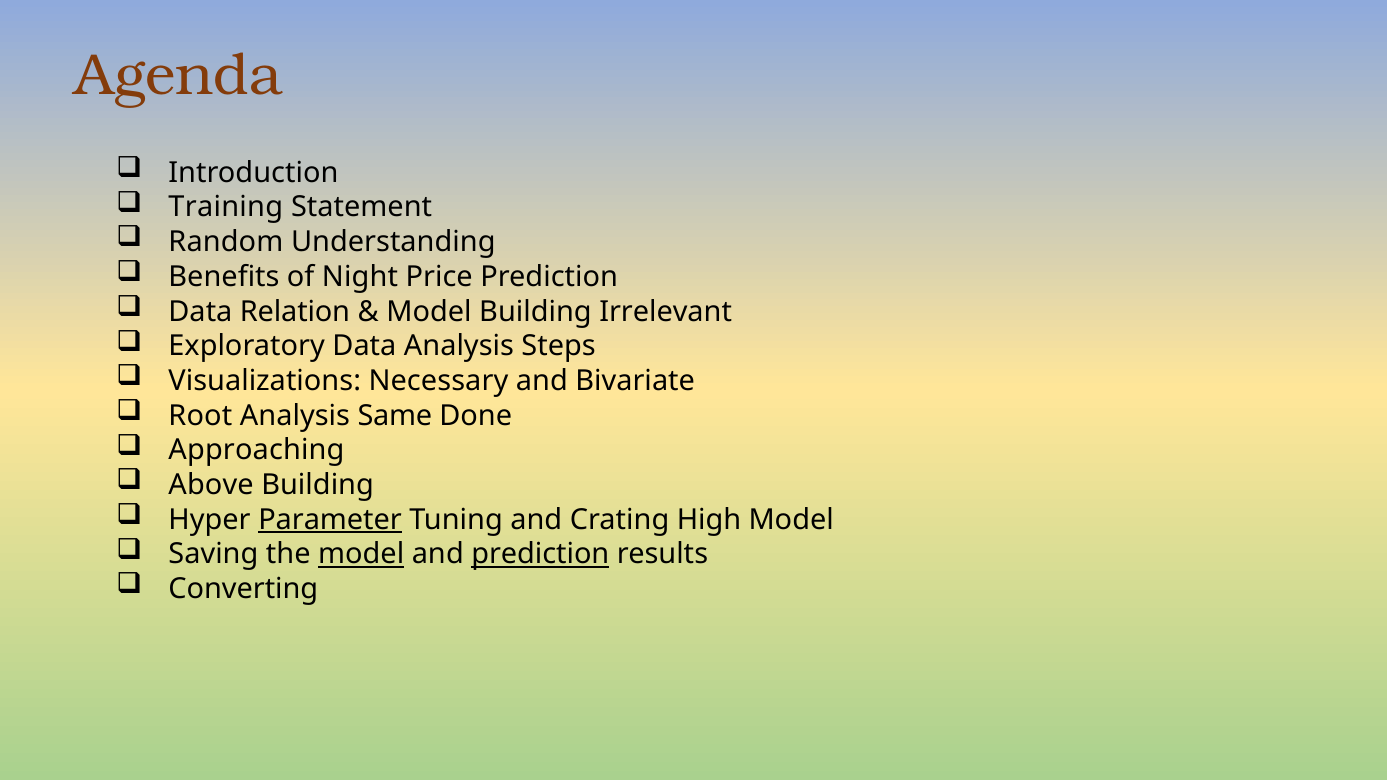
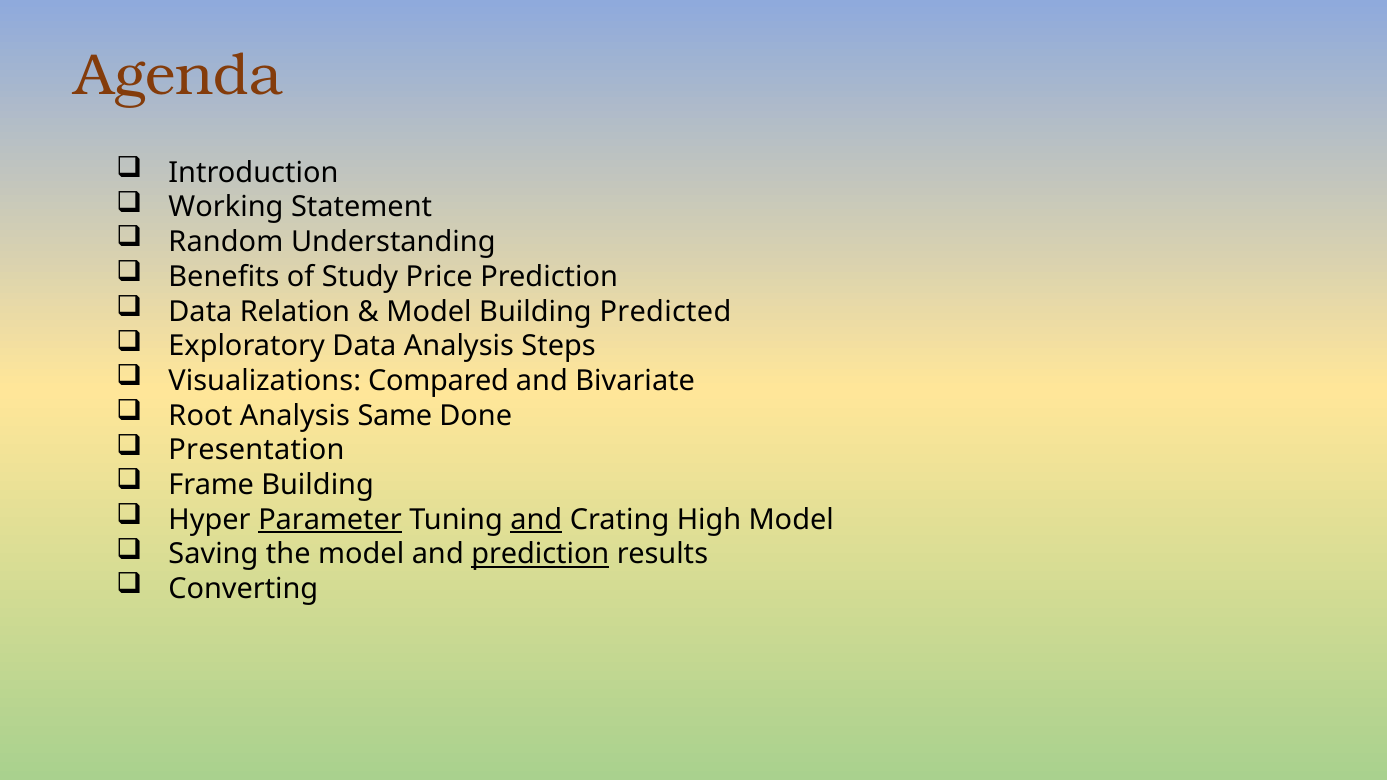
Training: Training -> Working (226, 207)
Night: Night -> Study (360, 277)
Irrelevant: Irrelevant -> Predicted (665, 312)
Necessary: Necessary -> Compared (439, 381)
Approaching: Approaching -> Presentation (256, 450)
Above: Above -> Frame (211, 485)
and underline: none -> present (536, 520)
model underline: present -> none (361, 554)
